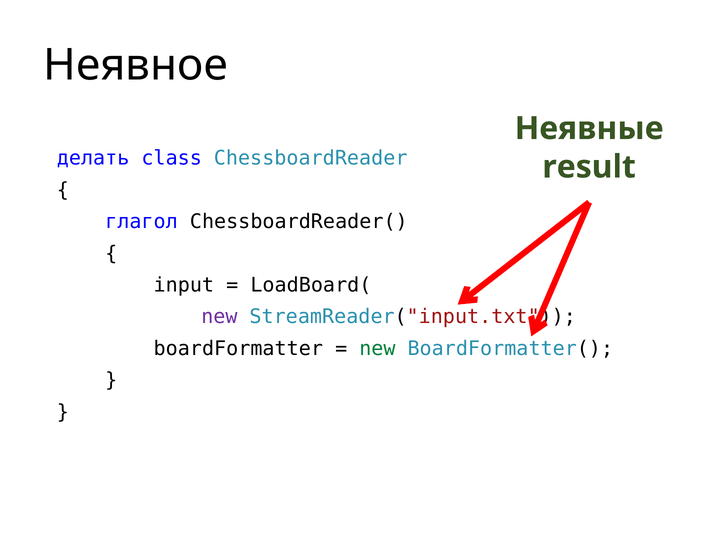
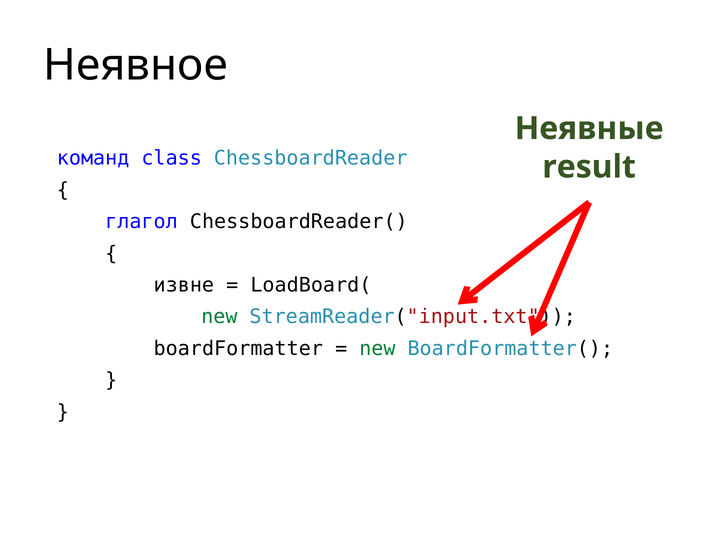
делать: делать -> команд (93, 158)
input: input -> извне (184, 285)
new colour: purple -> green (219, 317)
